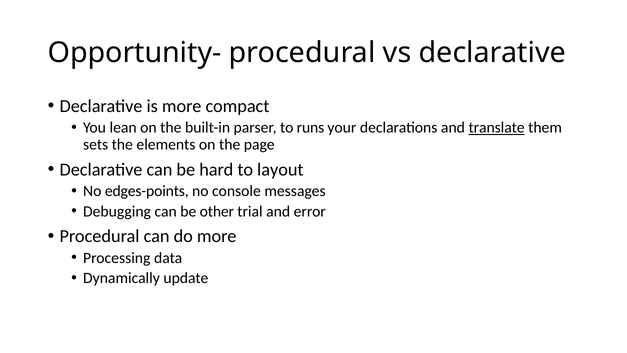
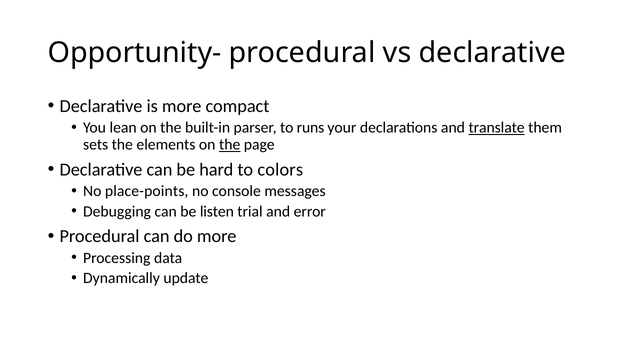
the underline: none -> present (230, 145)
layout: layout -> colors (280, 169)
edges-points: edges-points -> place-points (147, 191)
other: other -> listen (217, 211)
